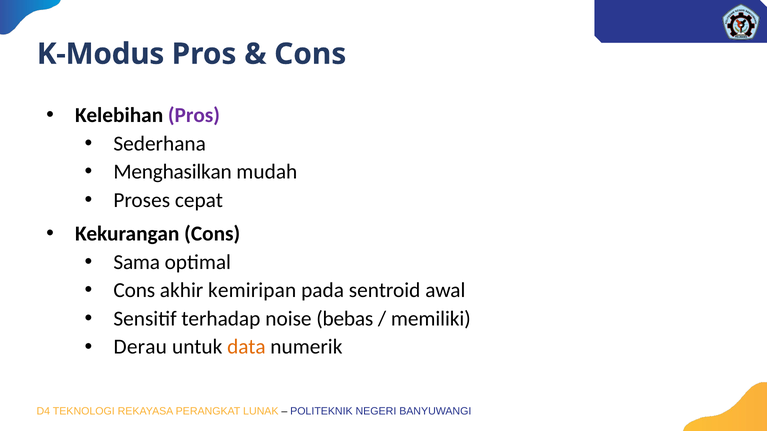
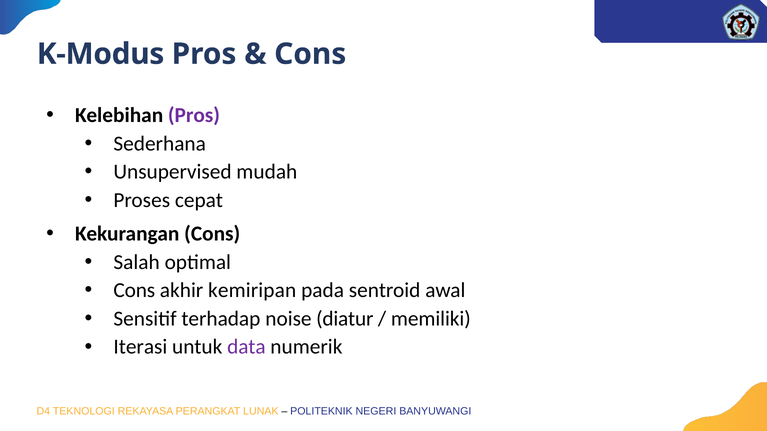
Menghasilkan: Menghasilkan -> Unsupervised (173, 172)
Sama: Sama -> Salah (137, 262)
bebas: bebas -> diatur (345, 319)
Derau: Derau -> Iterasi (140, 347)
data colour: orange -> purple (246, 347)
